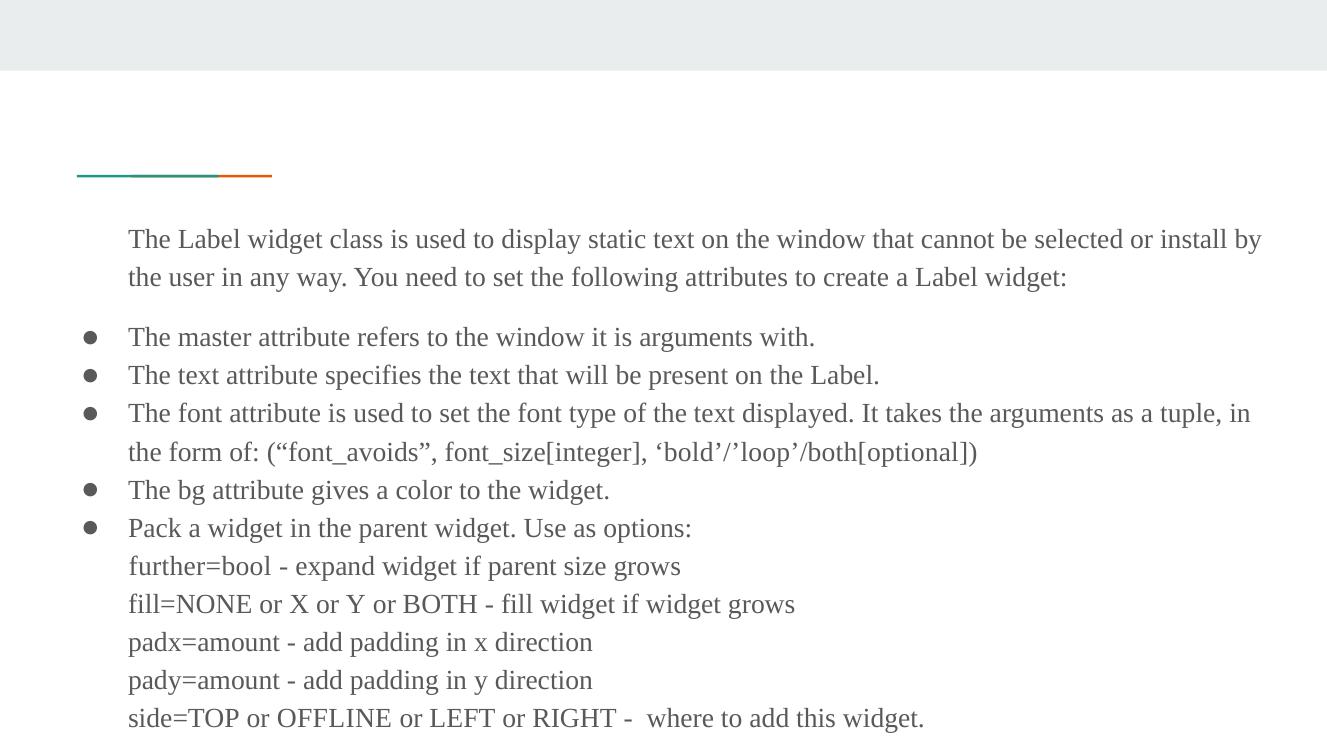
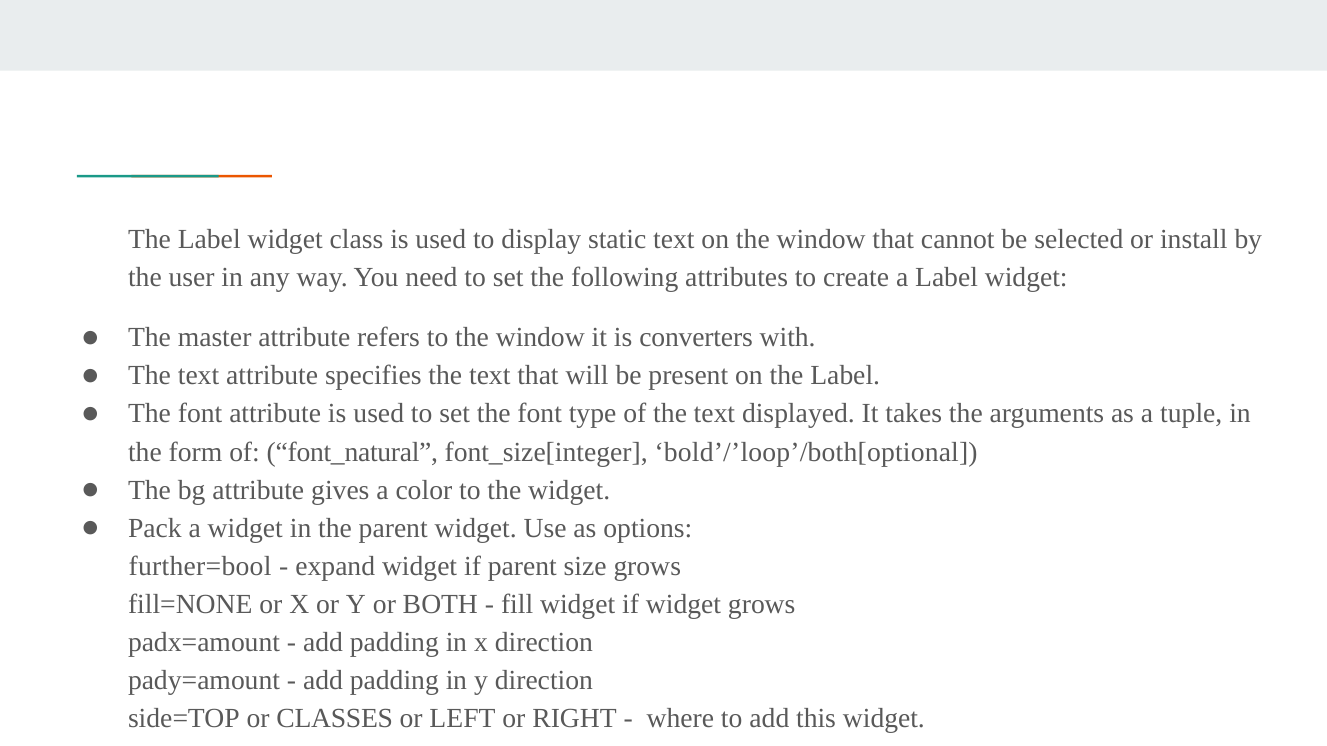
is arguments: arguments -> converters (696, 338)
font_avoids: font_avoids -> font_natural (352, 452)
OFFLINE: OFFLINE -> CLASSES (335, 719)
